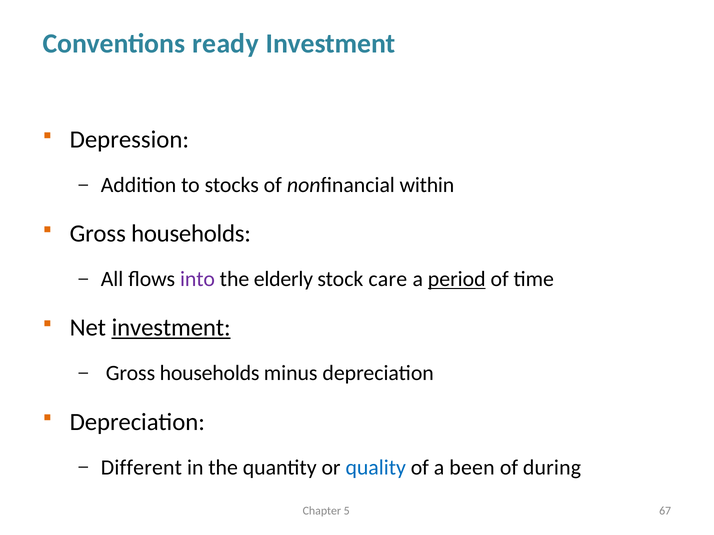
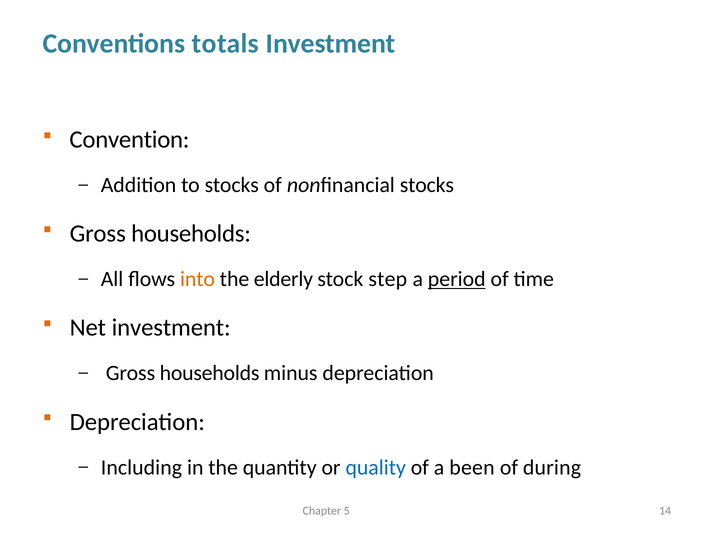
ready: ready -> totals (225, 44)
Depression: Depression -> Convention (129, 140)
nonfinancial within: within -> stocks (427, 185)
into colour: purple -> orange (197, 279)
care: care -> step (388, 279)
investment underline: present -> none (171, 328)
Different: Different -> Including (141, 468)
67: 67 -> 14 (665, 511)
